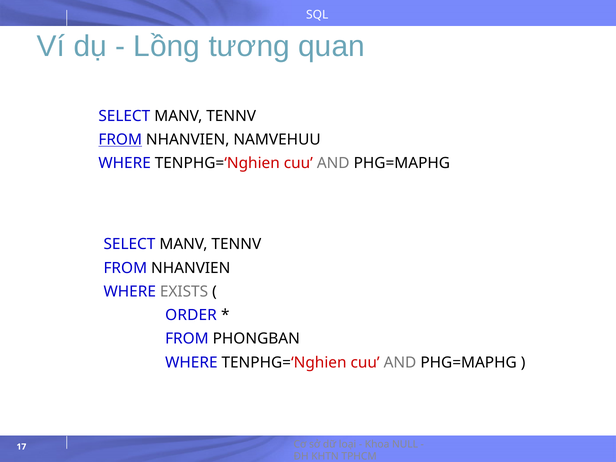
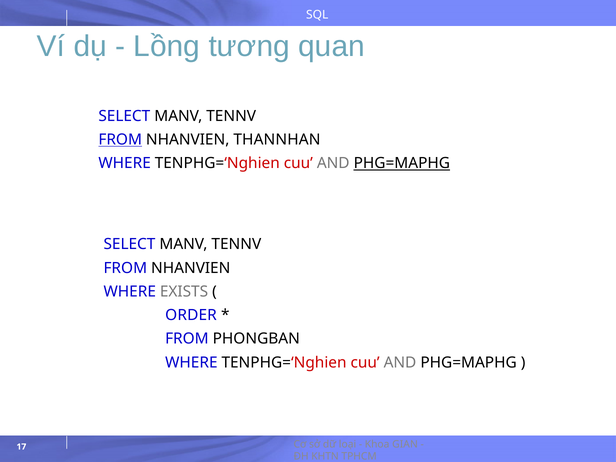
NAMVEHUU: NAMVEHUU -> THANNHAN (277, 140)
PHG=MAPHG underline: none -> present (402, 163)
NULL: NULL -> GIAN (405, 444)
